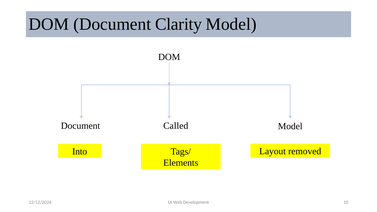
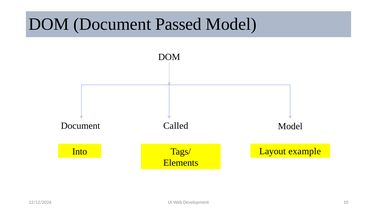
Clarity: Clarity -> Passed (178, 24)
removed: removed -> example (305, 151)
